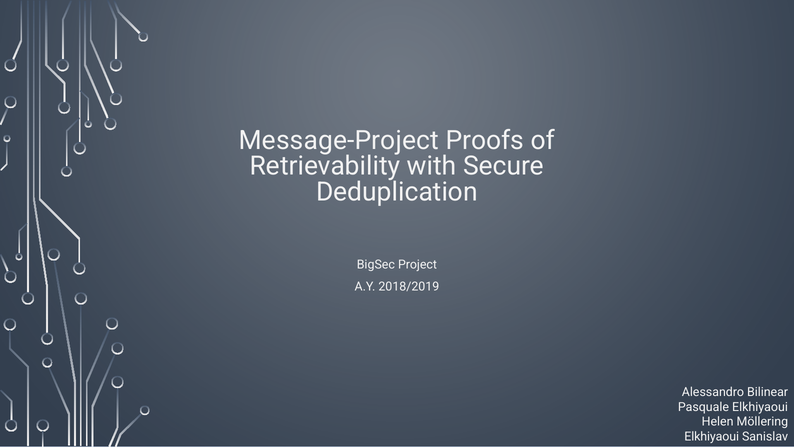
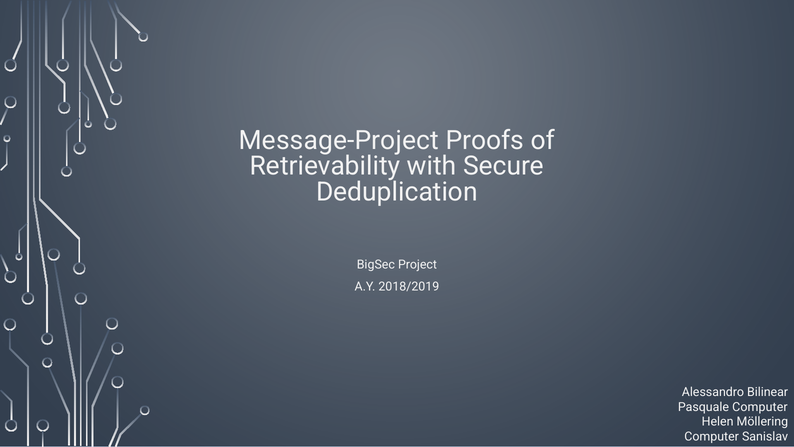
Pasquale Elkhiyaoui: Elkhiyaoui -> Computer (760, 407)
Elkhiyaoui: Elkhiyaoui -> Computer (712, 436)
